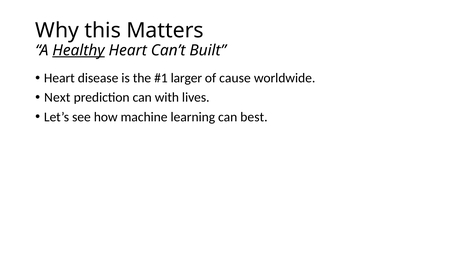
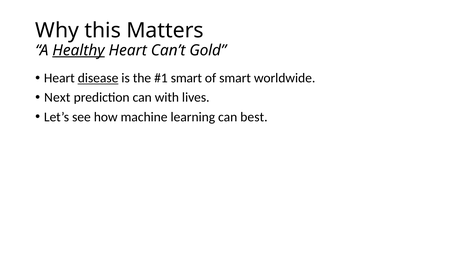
Built: Built -> Gold (208, 50)
disease underline: none -> present (98, 78)
larger: larger -> smart (186, 78)
of cause: cause -> smart (235, 78)
